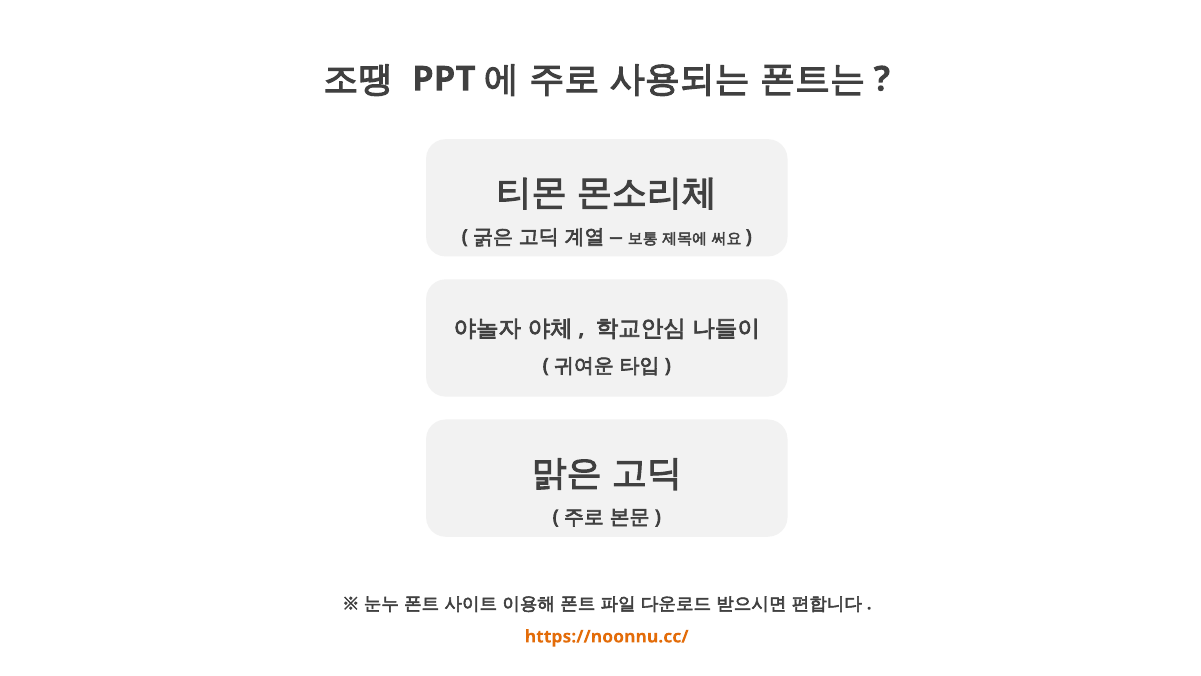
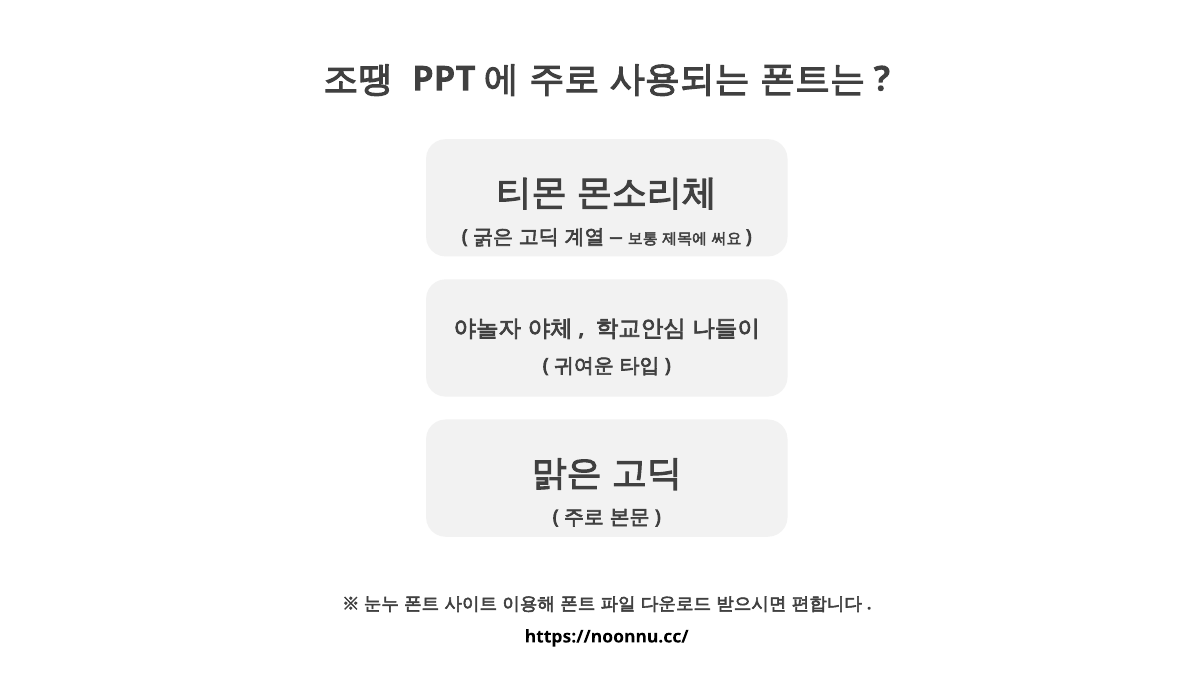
https://noonnu.cc/ colour: orange -> black (607, 636)
